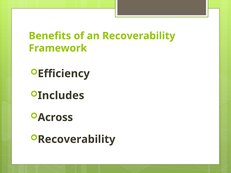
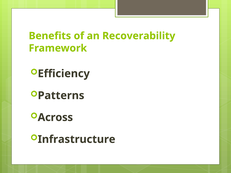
Includes: Includes -> Patterns (61, 96)
Recoverability: Recoverability -> Infrastructure (77, 140)
